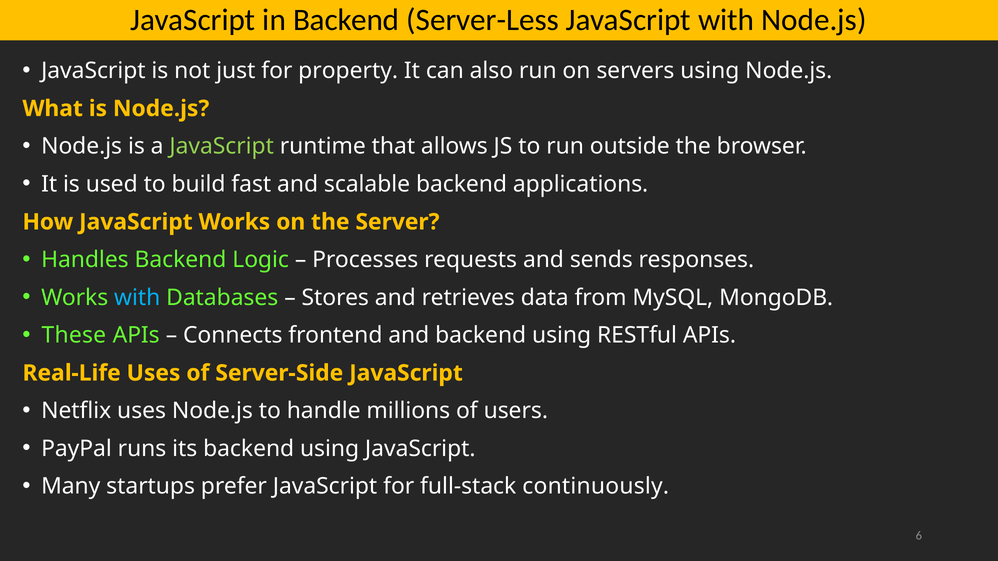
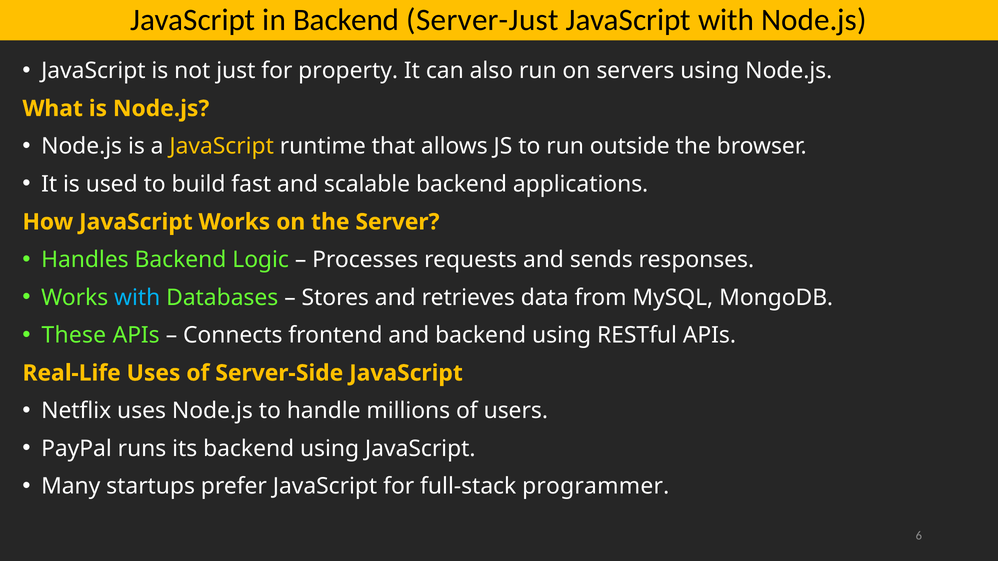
Server-Less: Server-Less -> Server-Just (482, 20)
JavaScript colour: light green -> yellow (222, 146)
continuously: continuously -> programmer (596, 487)
